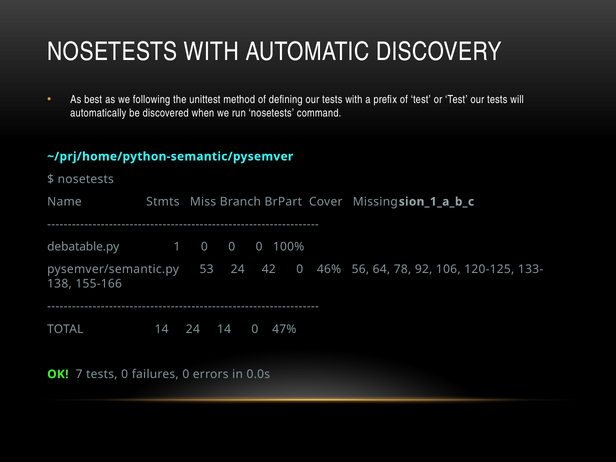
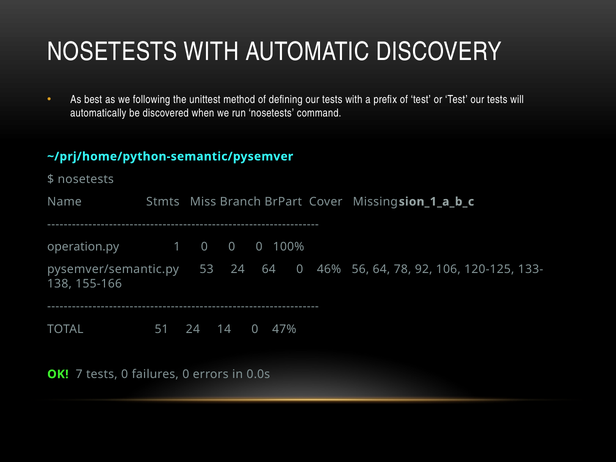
debatable.py: debatable.py -> operation.py (83, 247)
24 42: 42 -> 64 (269, 269)
TOTAL 14: 14 -> 51 (162, 329)
